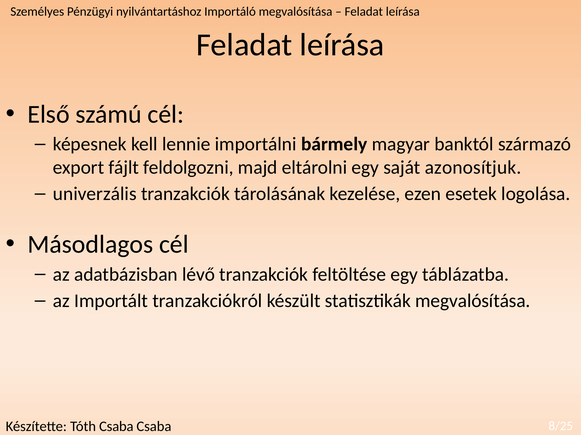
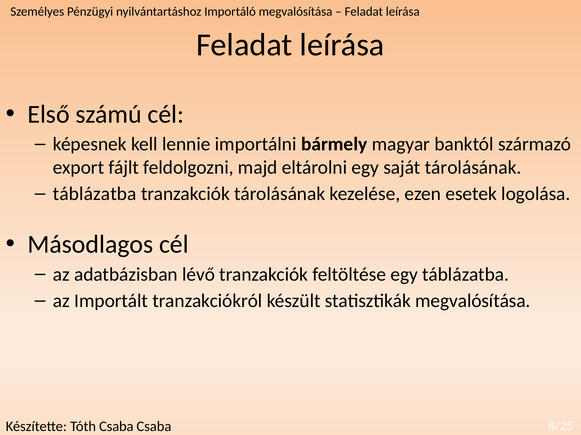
saját azonosítjuk: azonosítjuk -> tárolásának (473, 168)
univerzális: univerzális -> táblázatba (95, 194)
